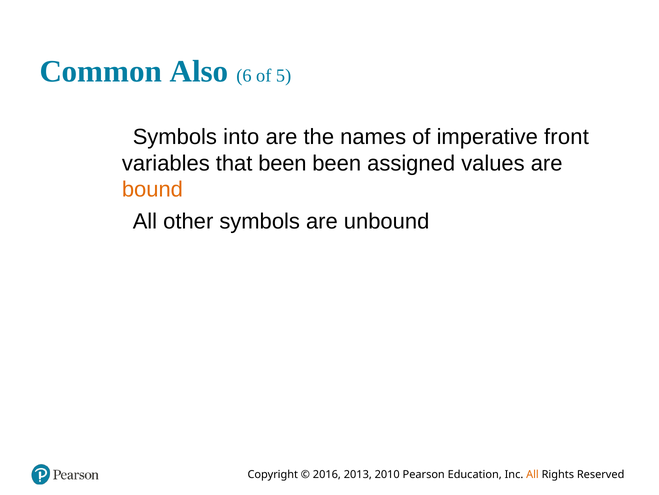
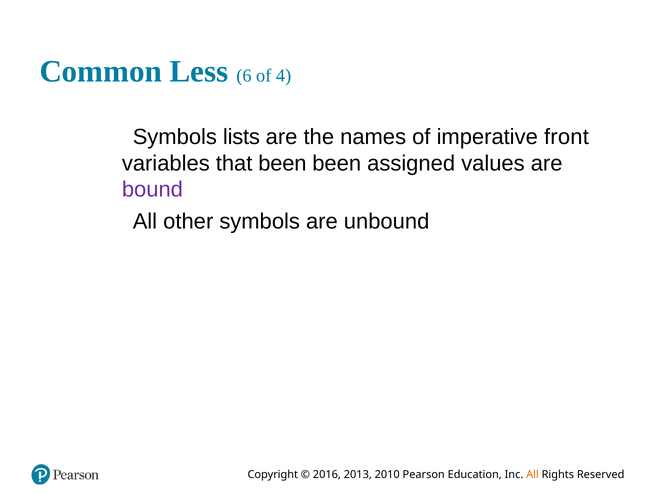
Also: Also -> Less (199, 71)
5: 5 -> 4 (284, 76)
into: into -> lists (241, 137)
bound colour: orange -> purple (152, 189)
